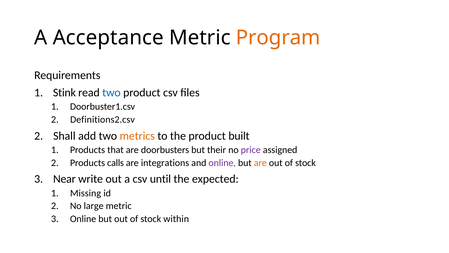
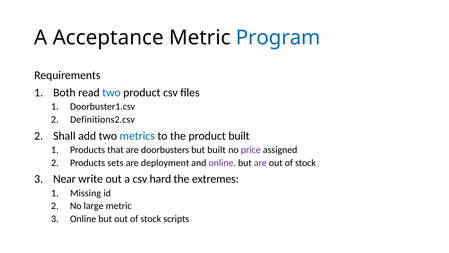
Program colour: orange -> blue (278, 38)
Stink: Stink -> Both (64, 92)
metrics colour: orange -> blue (137, 136)
but their: their -> built (217, 150)
calls: calls -> sets (115, 163)
integrations: integrations -> deployment (165, 163)
are colour: orange -> purple (260, 163)
until: until -> hard (160, 179)
expected: expected -> extremes (215, 179)
within: within -> scripts (176, 219)
